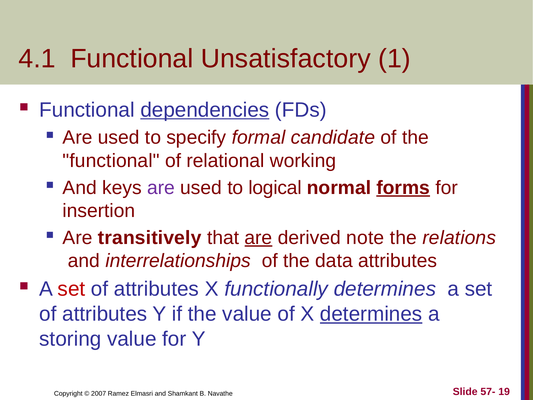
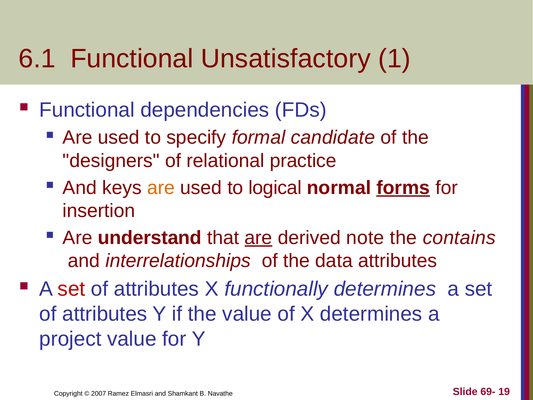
4.1: 4.1 -> 6.1 (37, 59)
dependencies underline: present -> none (205, 110)
functional: functional -> designers (111, 161)
working: working -> practice (303, 161)
are colour: purple -> orange (161, 188)
transitively: transitively -> understand (150, 238)
relations: relations -> contains (459, 238)
determines underline: present -> none (371, 314)
storing: storing -> project (70, 339)
57-: 57- -> 69- (488, 392)
